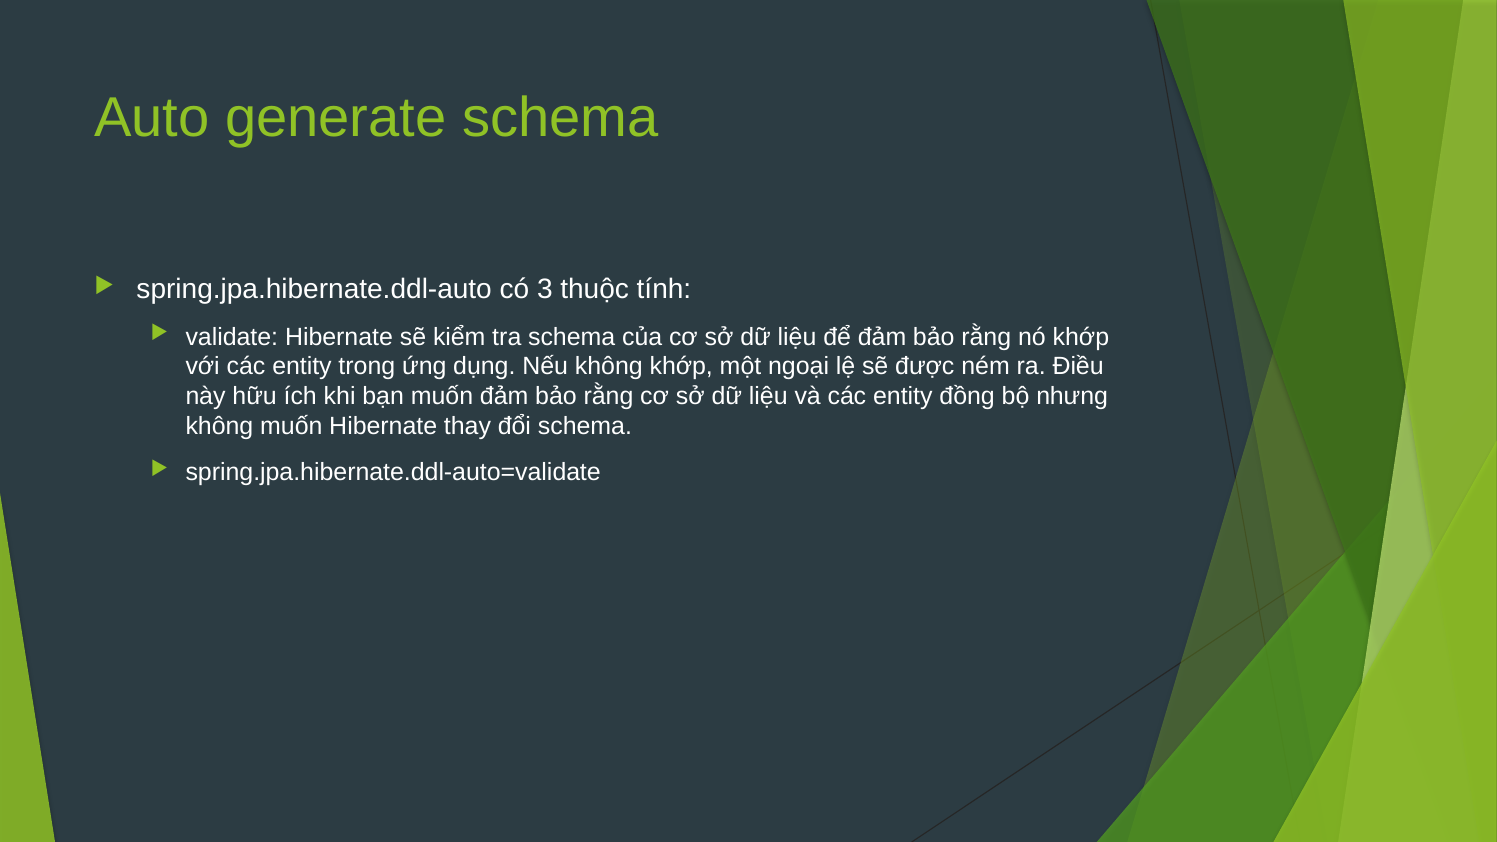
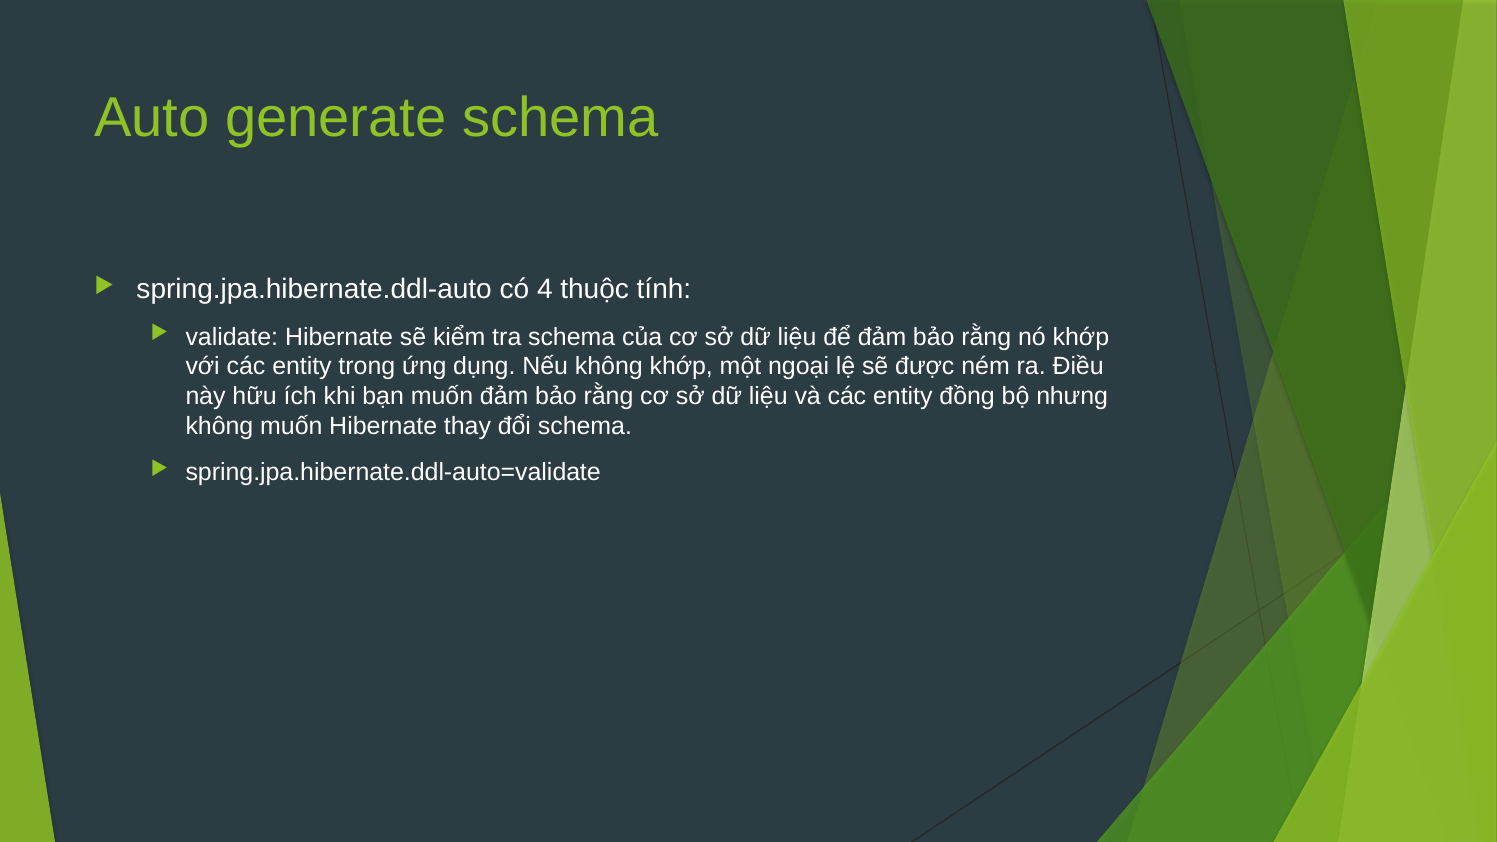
3: 3 -> 4 (545, 290)
